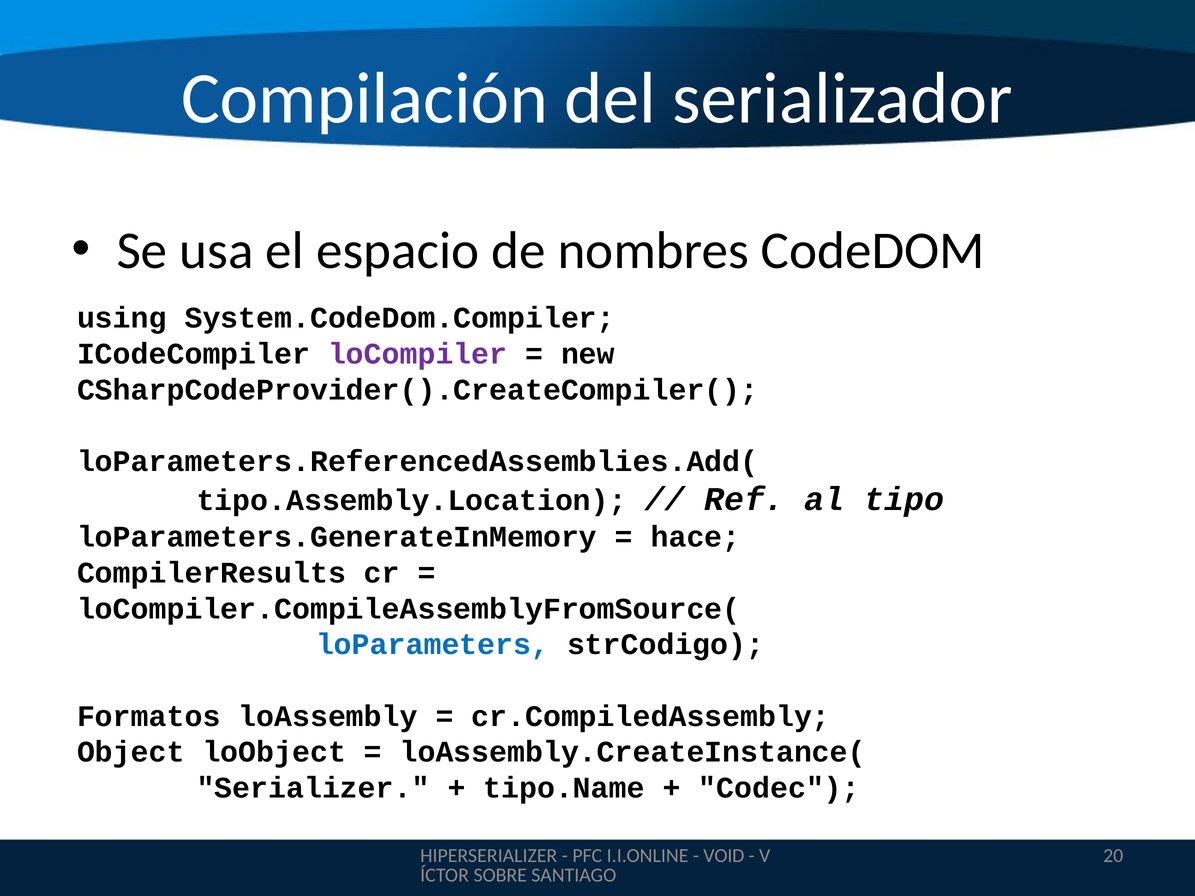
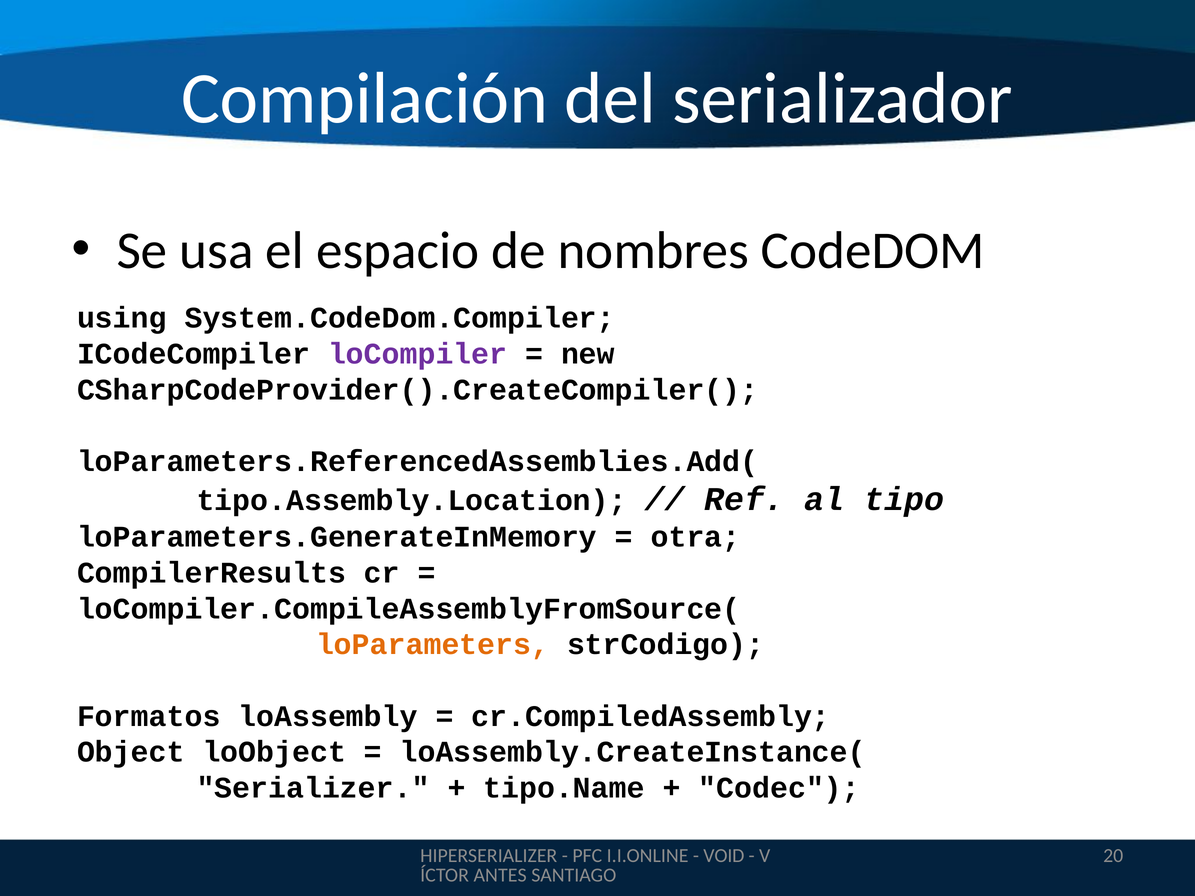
hace: hace -> otra (695, 537)
loParameters colour: blue -> orange (433, 645)
SOBRE: SOBRE -> ANTES (500, 876)
